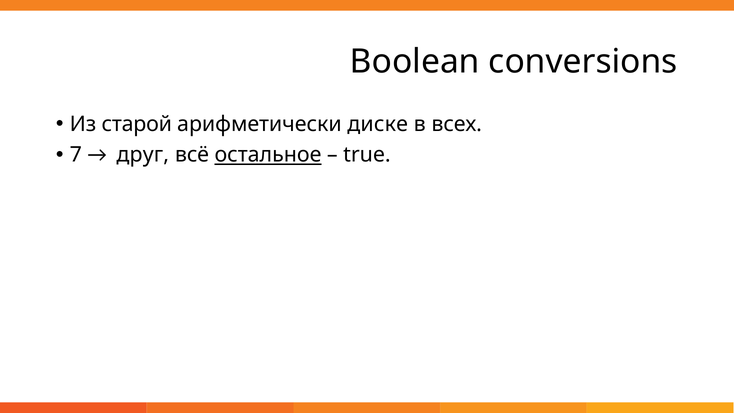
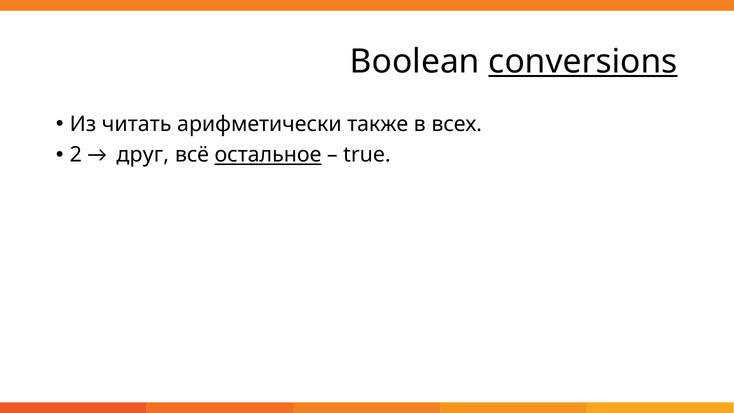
conversions underline: none -> present (583, 62)
старой: старой -> читать (137, 124)
диске: диске -> также (378, 124)
7: 7 -> 2 (76, 155)
